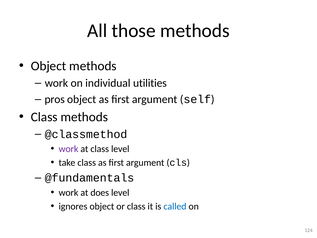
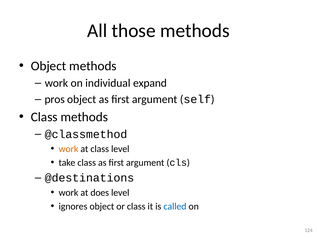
utilities: utilities -> expand (150, 83)
work colour: purple -> orange (68, 149)
@fundamentals: @fundamentals -> @destinations (89, 178)
